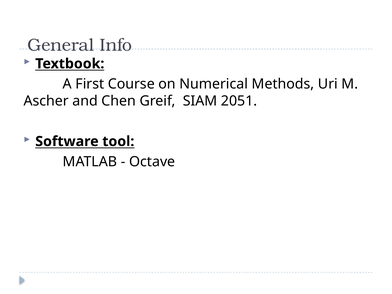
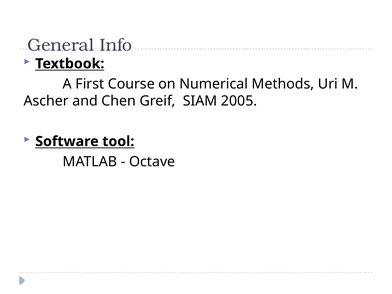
2051: 2051 -> 2005 (239, 101)
